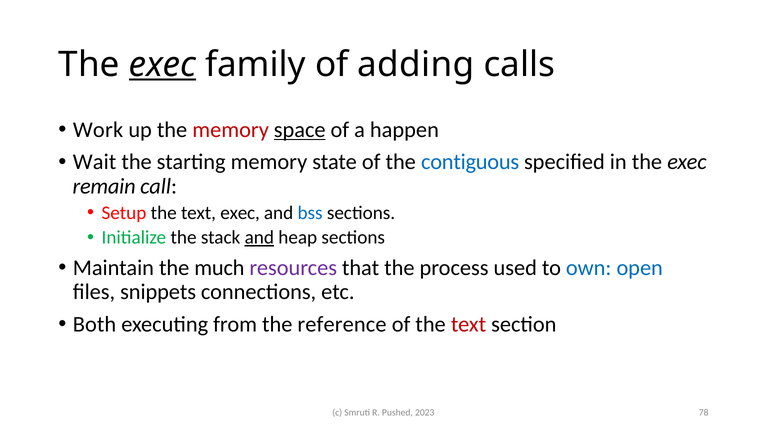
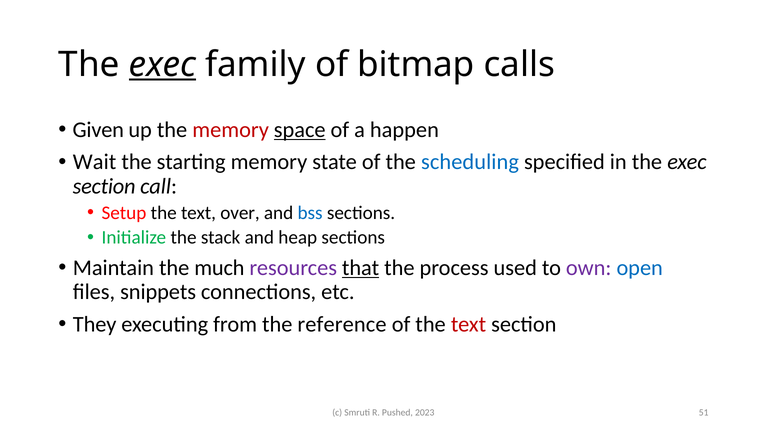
adding: adding -> bitmap (416, 64)
Work: Work -> Given (98, 130)
contiguous: contiguous -> scheduling (470, 162)
remain: remain -> section (104, 186)
text exec: exec -> over (240, 212)
and underline: present -> none (259, 237)
that underline: none -> present (361, 268)
own colour: blue -> purple (589, 268)
Both: Both -> They (95, 324)
78: 78 -> 51 (704, 412)
